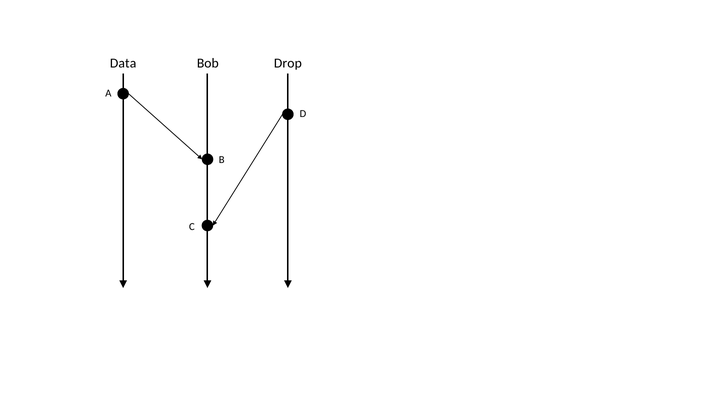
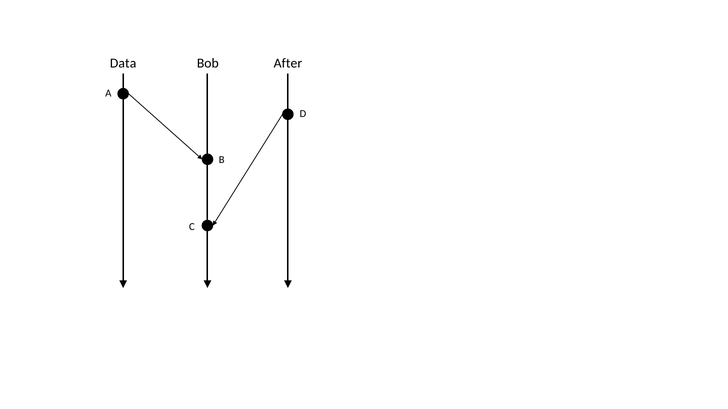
Drop: Drop -> After (288, 63)
